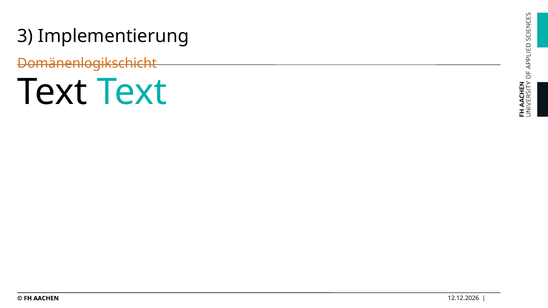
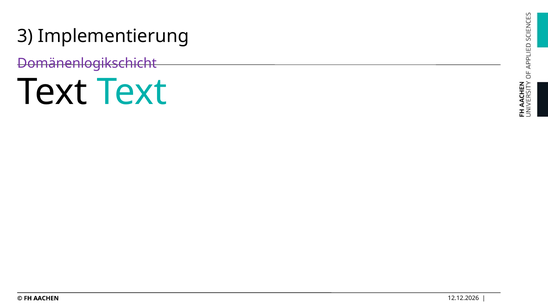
Domänenlogikschicht colour: orange -> purple (87, 63)
